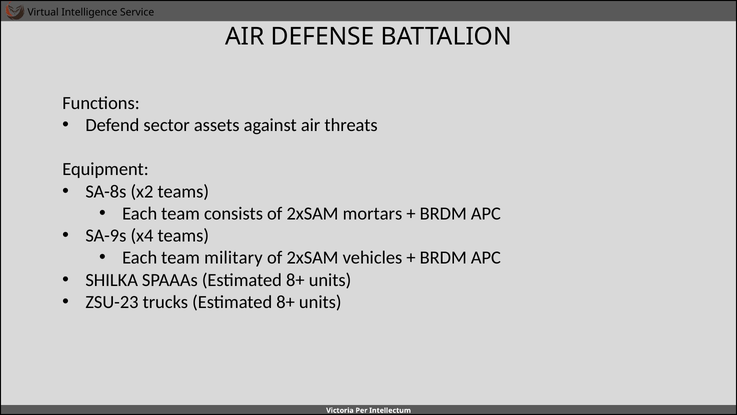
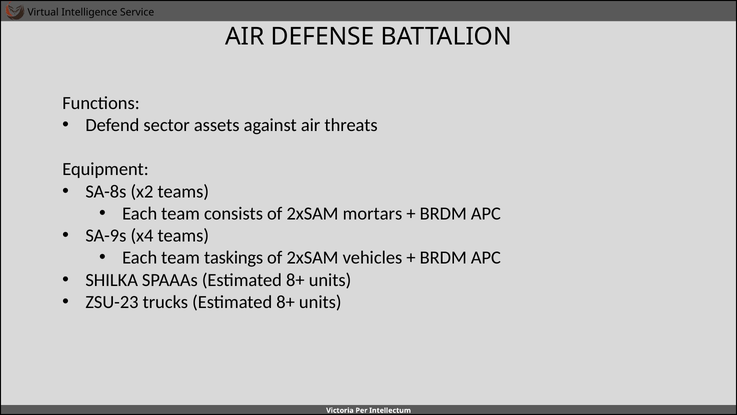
military: military -> taskings (234, 258)
